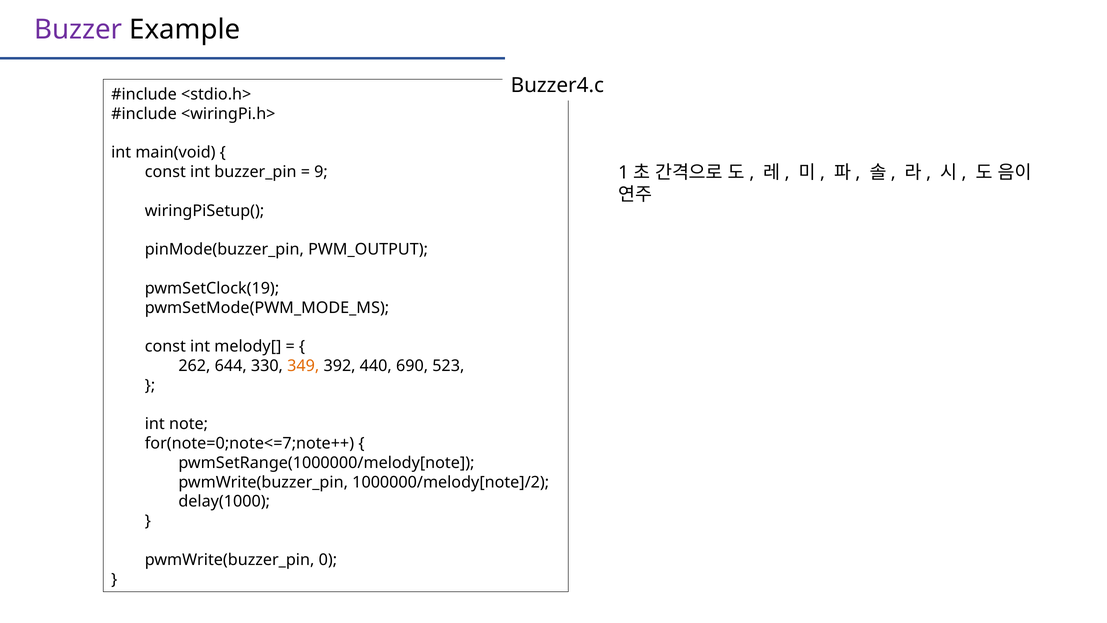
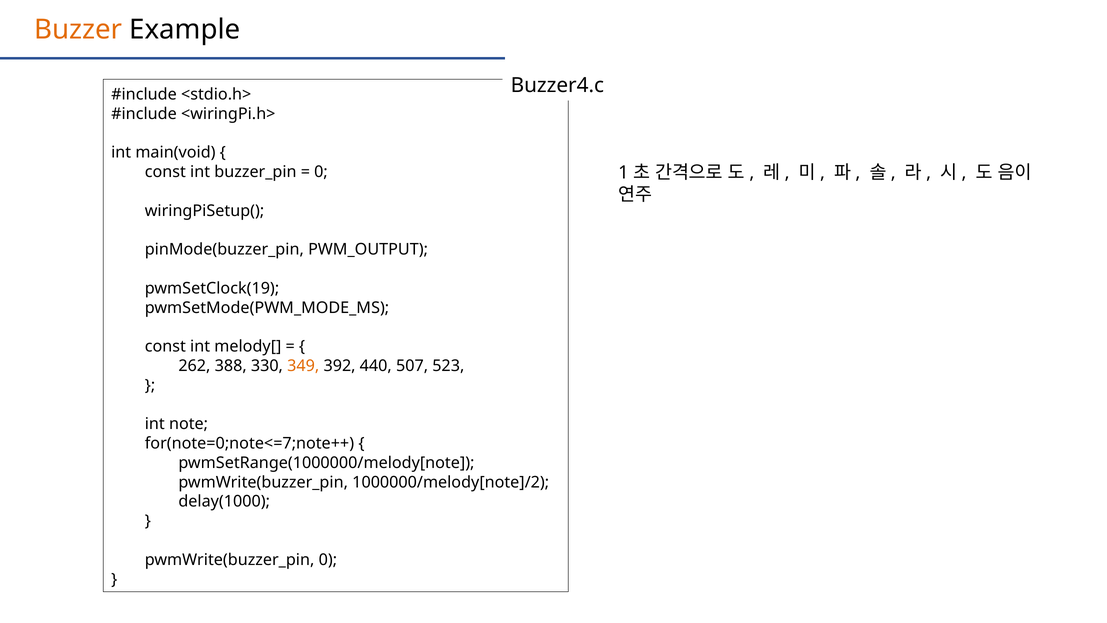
Buzzer colour: purple -> orange (78, 30)
9: 9 -> 0 (321, 172)
644: 644 -> 388 (231, 366)
690: 690 -> 507 (412, 366)
